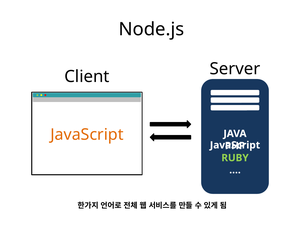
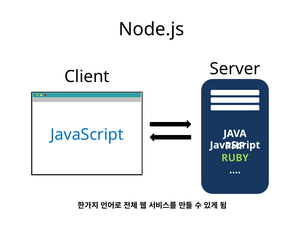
JavaScript colour: orange -> blue (87, 135)
